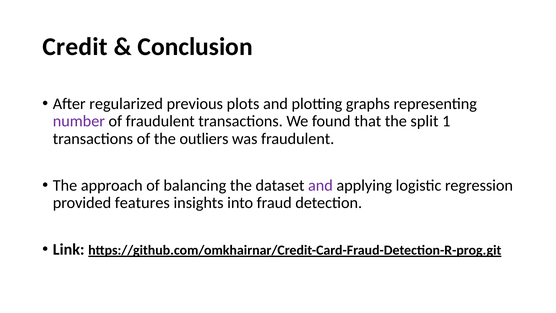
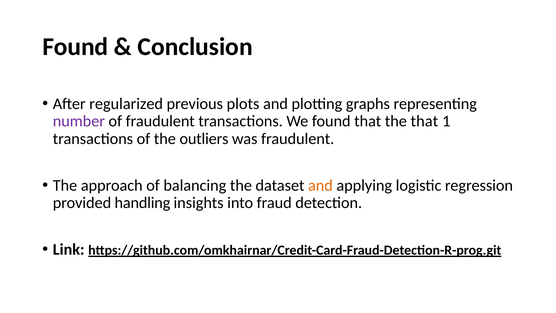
Credit: Credit -> Found (75, 47)
the split: split -> that (424, 121)
and colour: purple -> orange (320, 185)
features: features -> handling (142, 203)
